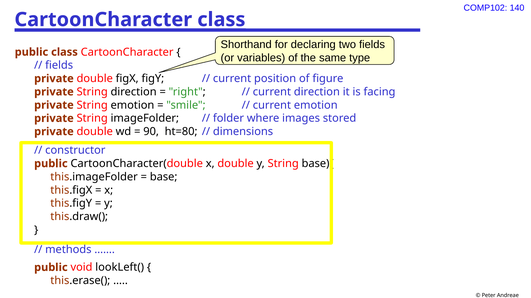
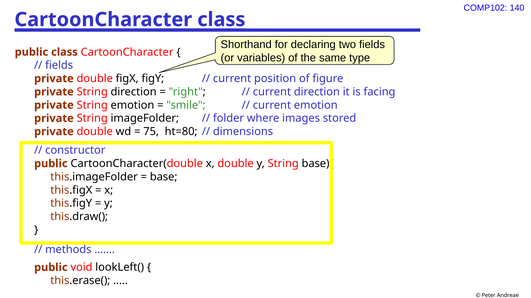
90: 90 -> 75 (151, 132)
